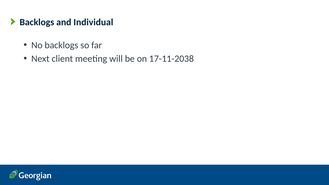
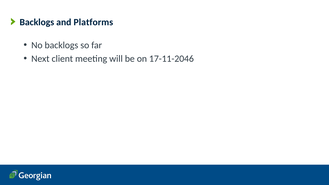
Individual: Individual -> Platforms (93, 22)
17-11-2038: 17-11-2038 -> 17-11-2046 (171, 59)
